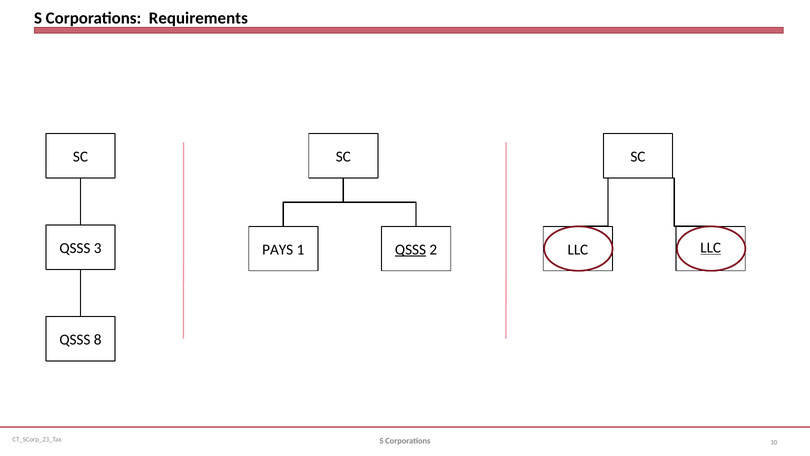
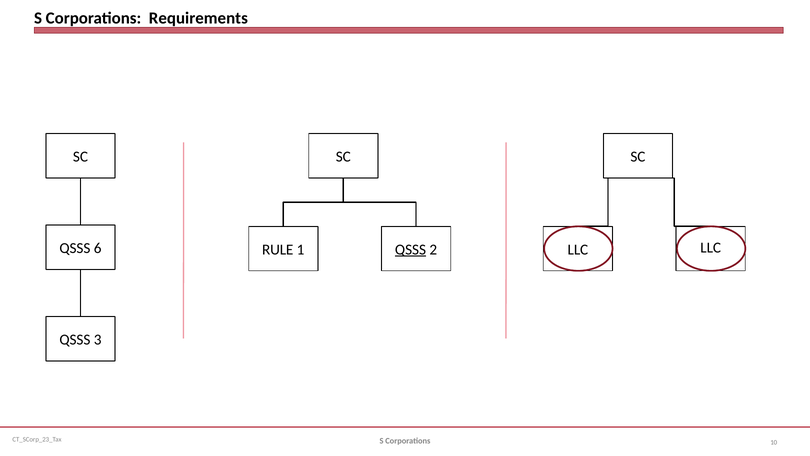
3: 3 -> 6 (98, 248)
PAYS: PAYS -> RULE (278, 249)
LLC underline: present -> none (711, 248)
8: 8 -> 3 (98, 339)
